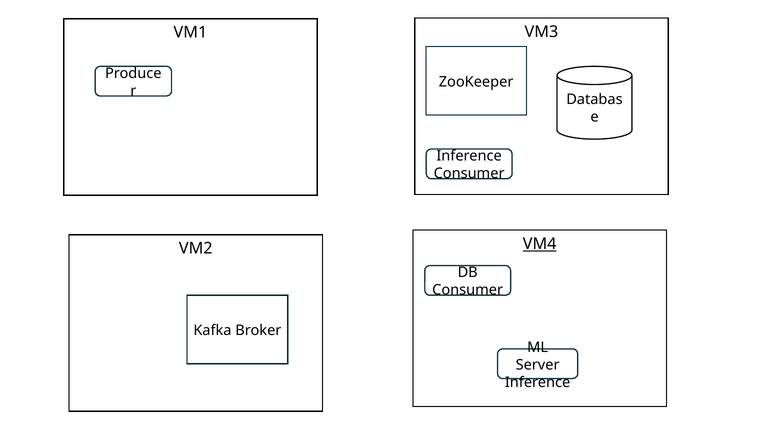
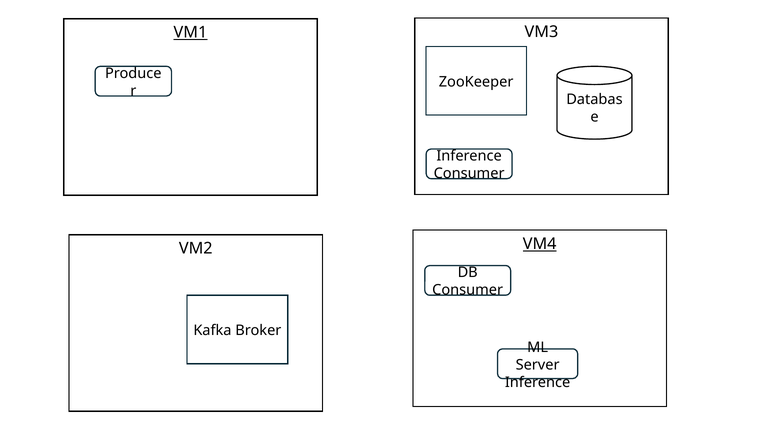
VM1 underline: none -> present (190, 33)
